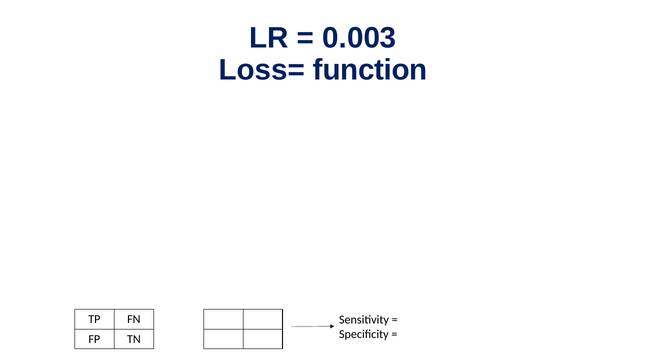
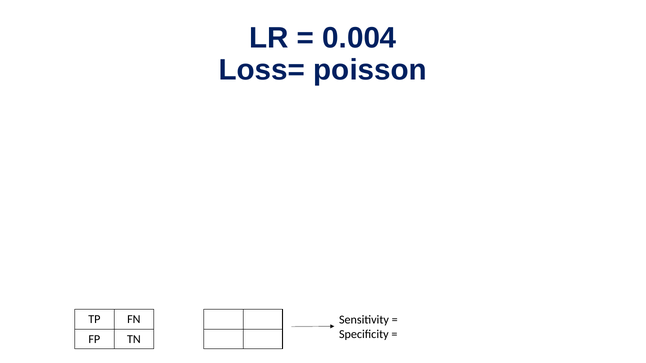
0.003: 0.003 -> 0.004 (359, 38)
function: function -> poisson (370, 70)
